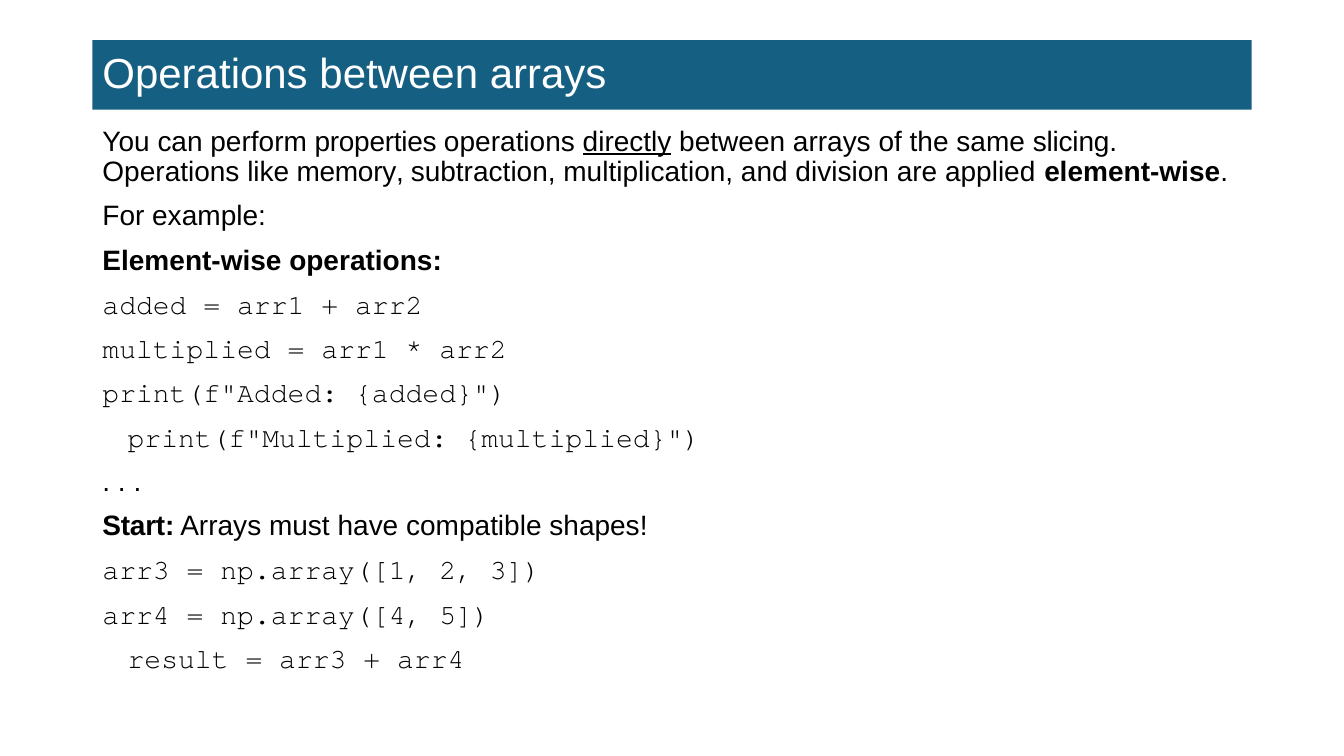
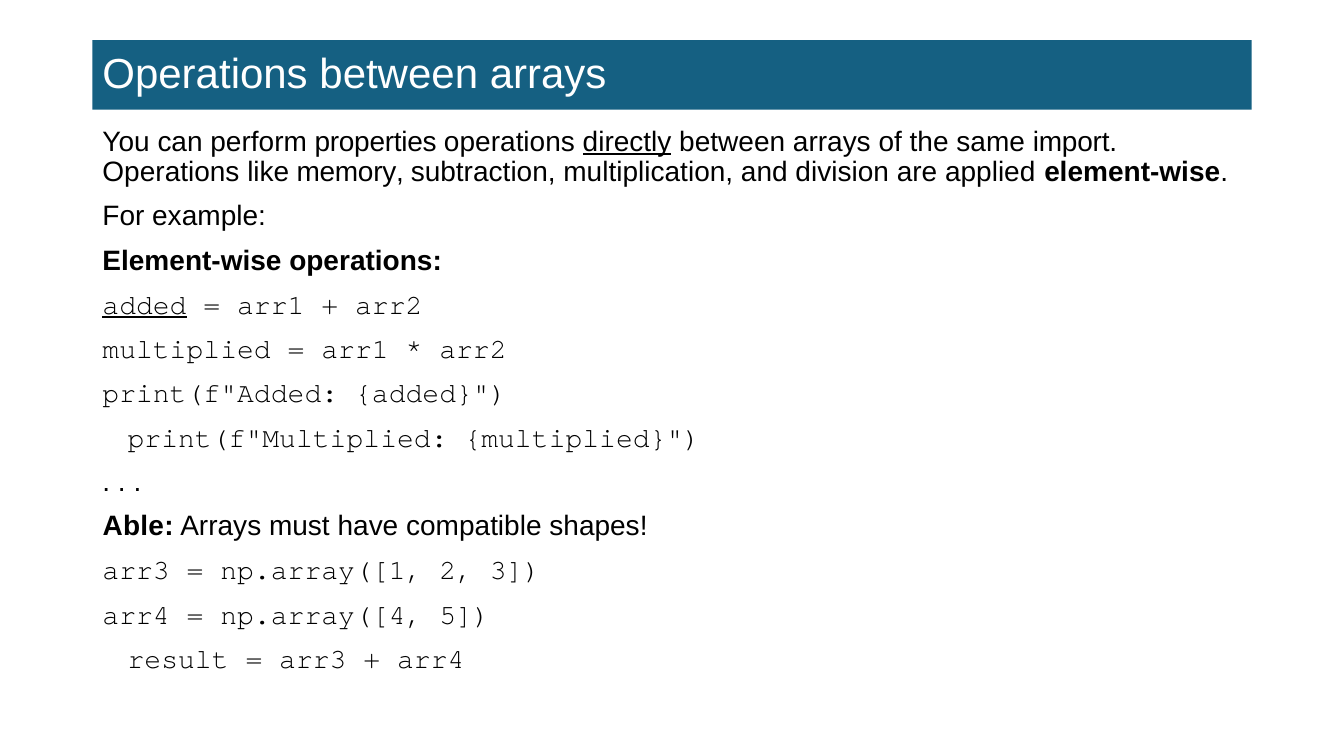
slicing: slicing -> import (1075, 142)
added underline: none -> present (144, 305)
Start: Start -> Able (138, 526)
